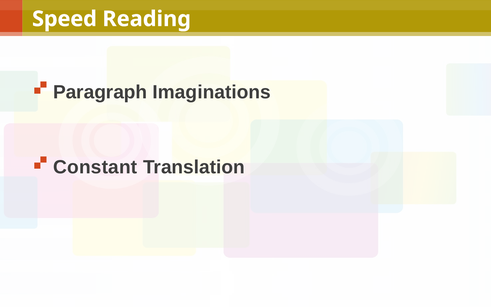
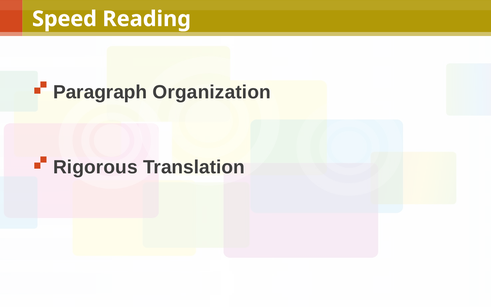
Imaginations: Imaginations -> Organization (212, 92)
Constant: Constant -> Rigorous (95, 167)
